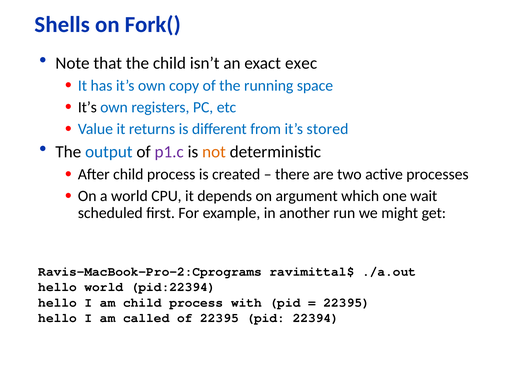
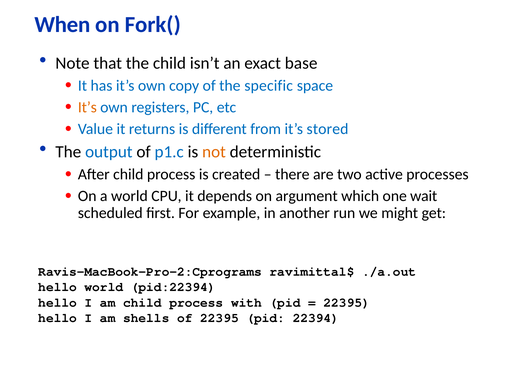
Shells: Shells -> When (62, 25)
exec: exec -> base (301, 63)
running: running -> specific (269, 85)
It’s colour: black -> orange (87, 107)
p1.c colour: purple -> blue (169, 152)
called: called -> shells (146, 317)
